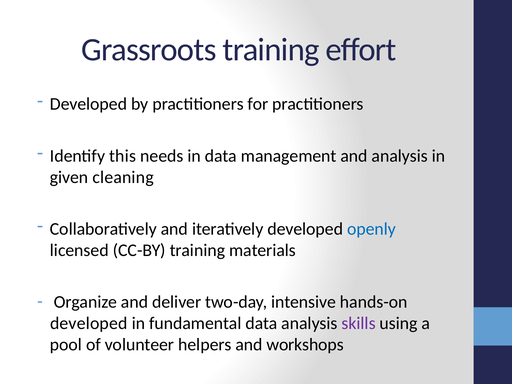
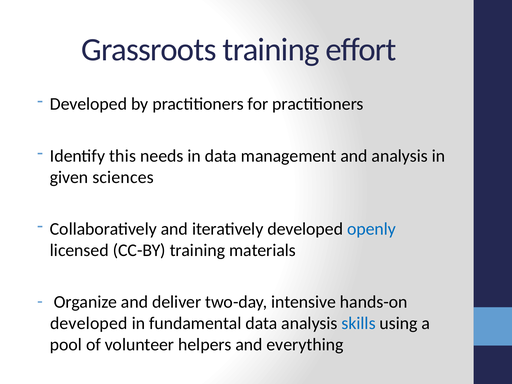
cleaning: cleaning -> sciences (123, 177)
skills colour: purple -> blue (359, 323)
workshops: workshops -> everything (305, 345)
